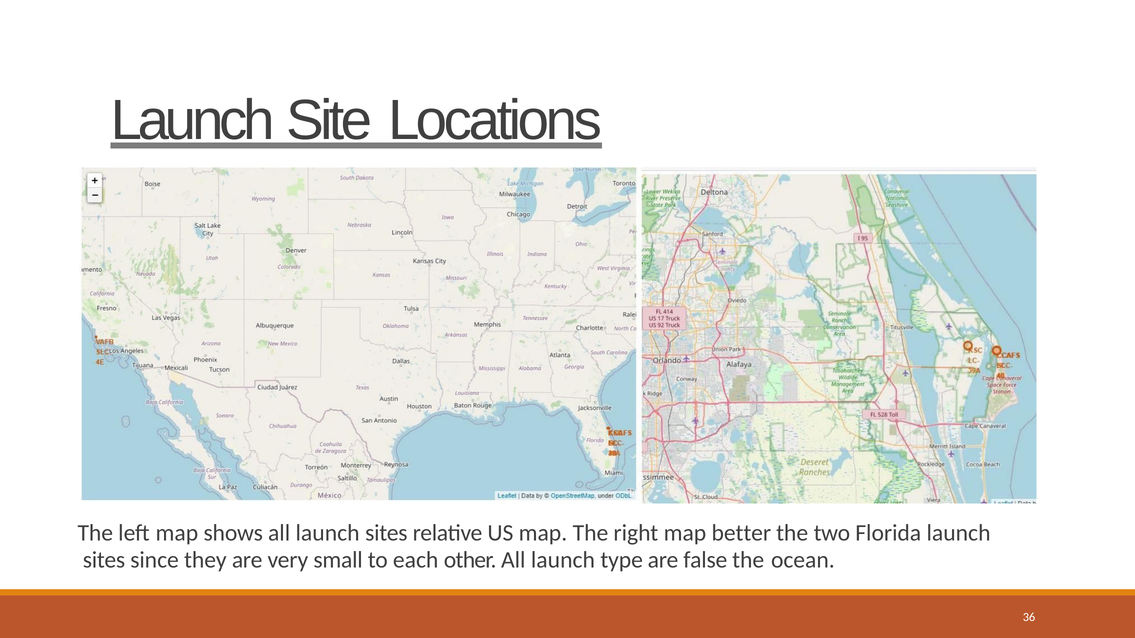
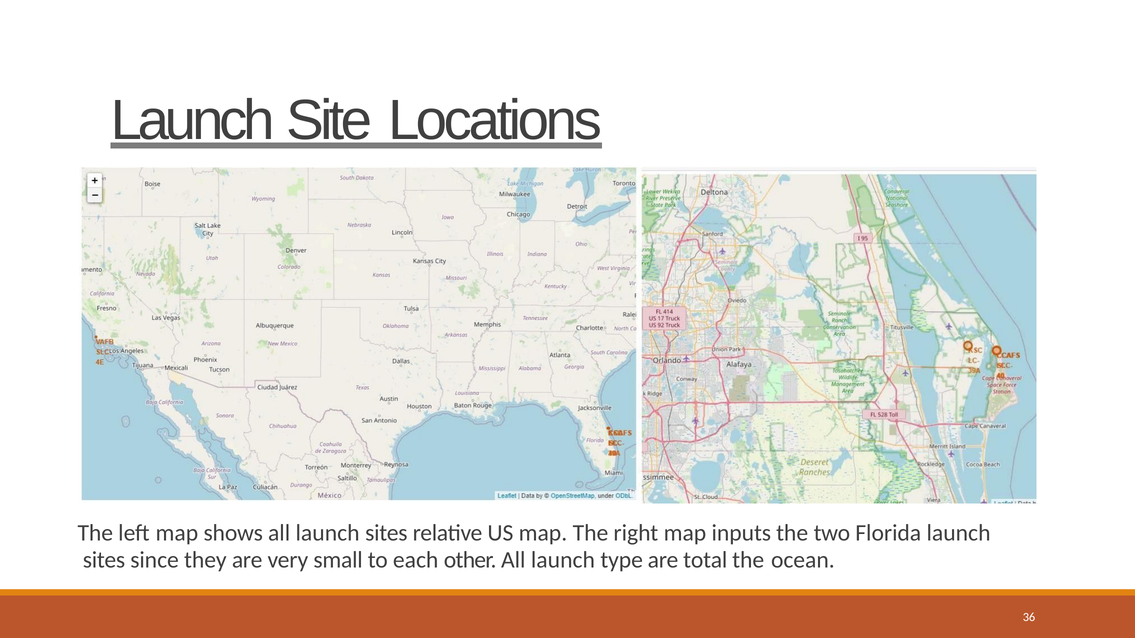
better: better -> inputs (741, 533)
false: false -> total (705, 560)
